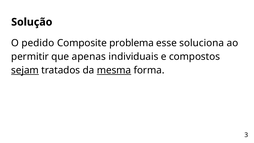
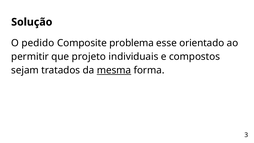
soluciona: soluciona -> orientado (202, 43)
apenas: apenas -> projeto (89, 57)
sejam underline: present -> none (25, 70)
